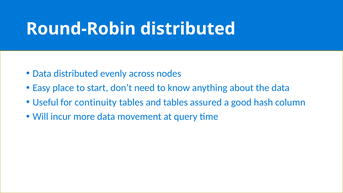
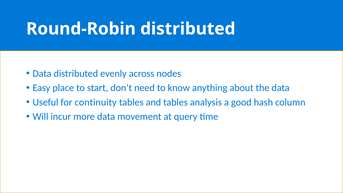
assured: assured -> analysis (206, 102)
